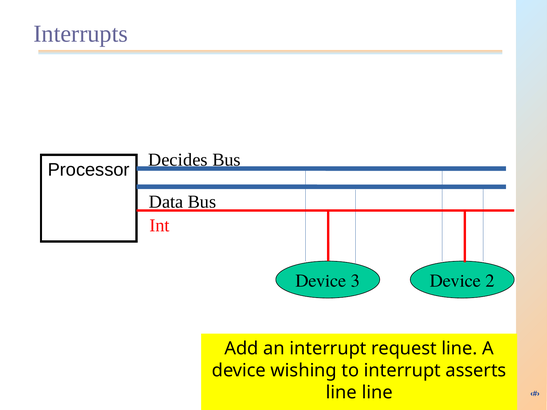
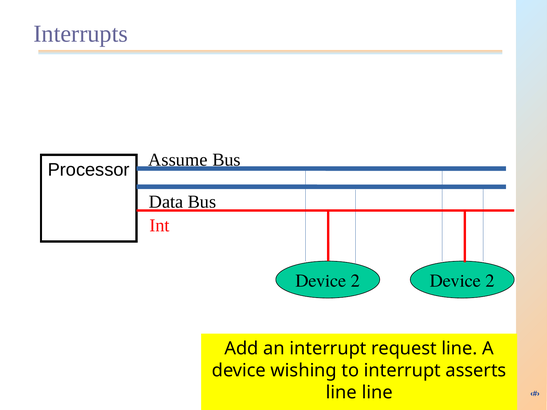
Decides: Decides -> Assume (178, 160)
3: 3 -> 2 (356, 281)
